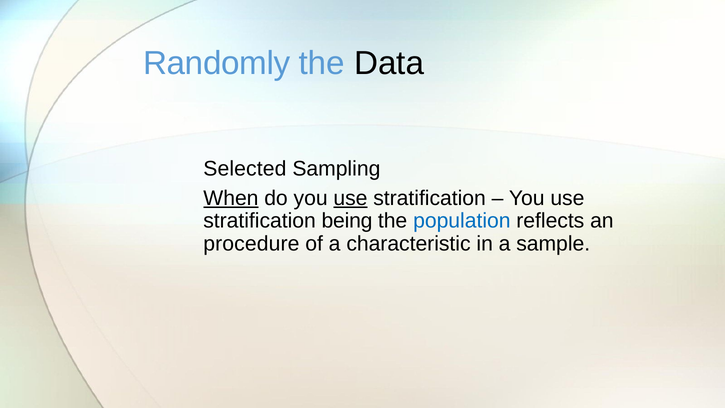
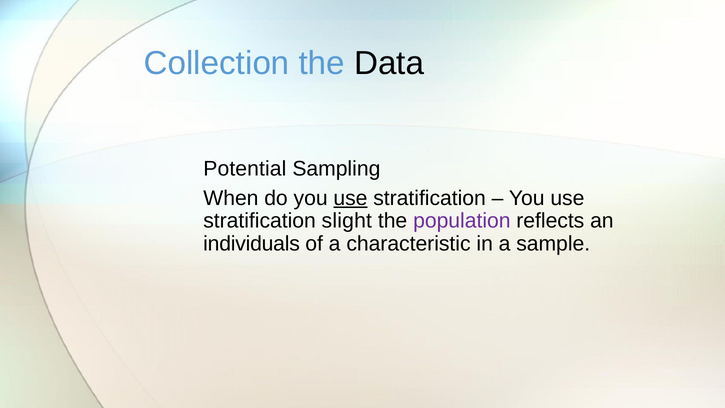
Randomly: Randomly -> Collection (217, 63)
Selected: Selected -> Potential (245, 169)
When underline: present -> none (231, 198)
being: being -> slight (347, 221)
population colour: blue -> purple (462, 221)
procedure: procedure -> individuals (252, 244)
